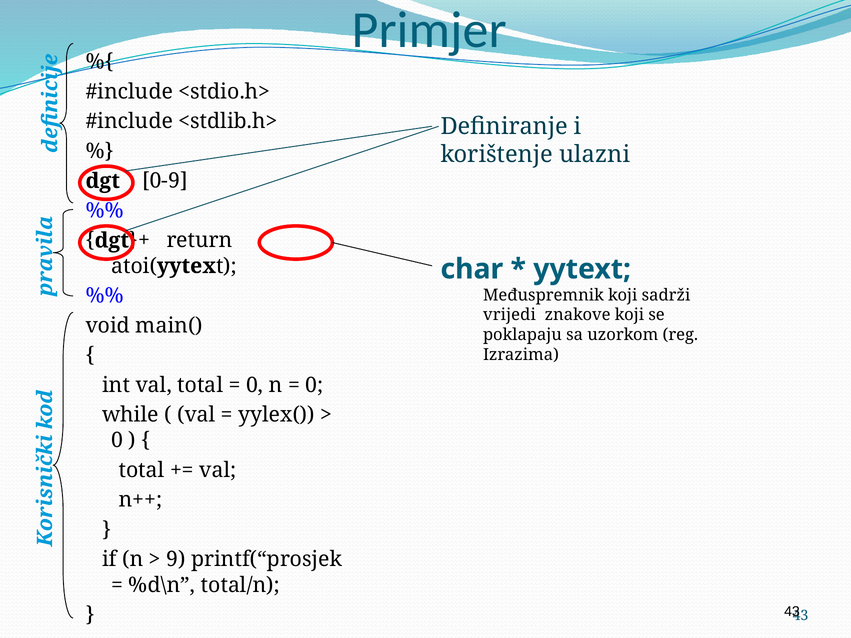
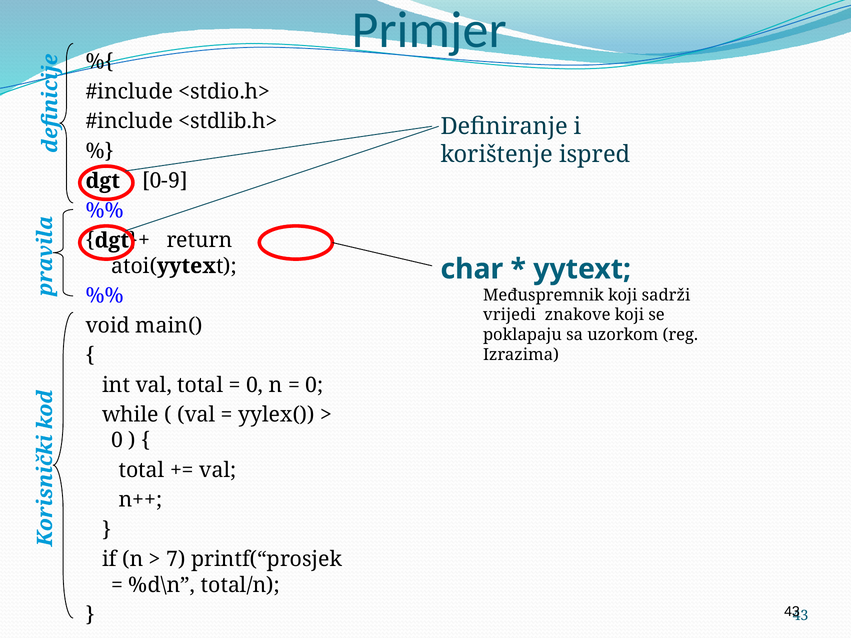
ulazni: ulazni -> ispred (595, 155)
9: 9 -> 7 (176, 560)
